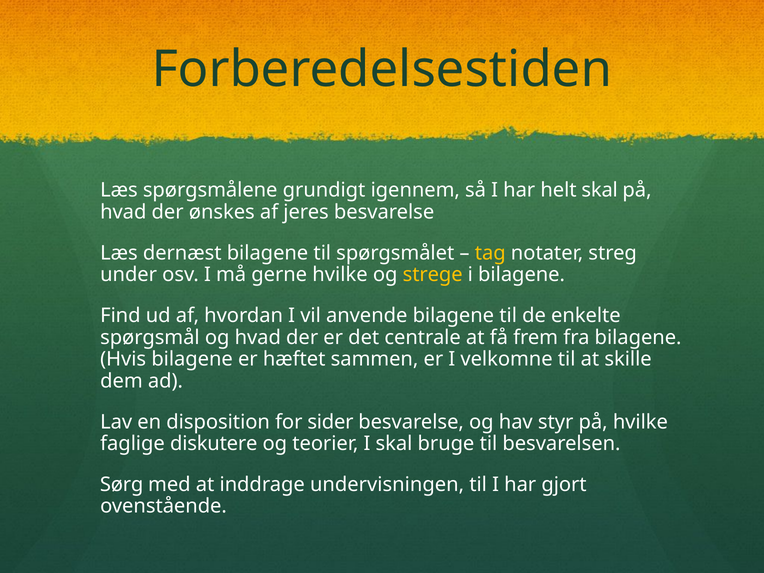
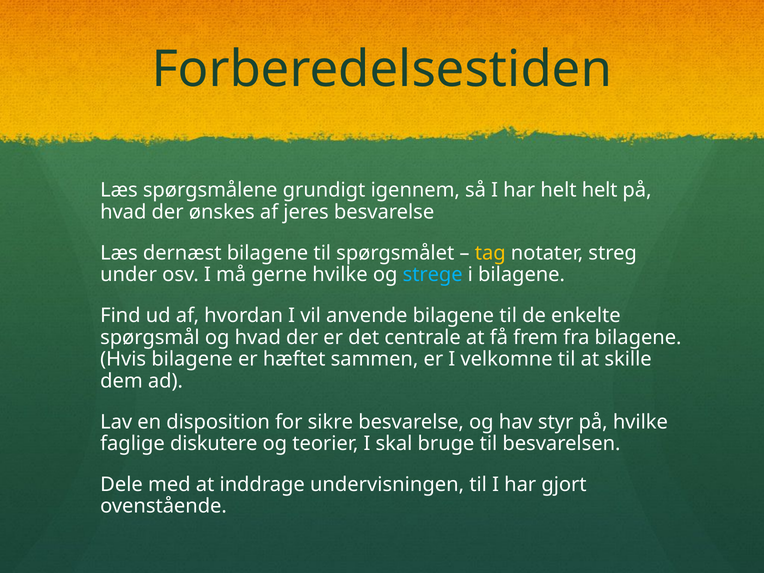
helt skal: skal -> helt (600, 190)
strege colour: yellow -> light blue (433, 275)
sider: sider -> sikre (330, 422)
Sørg: Sørg -> Dele (122, 485)
